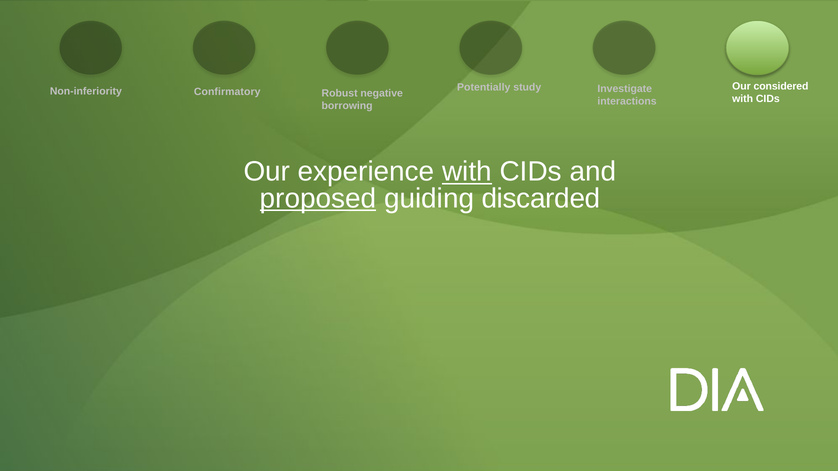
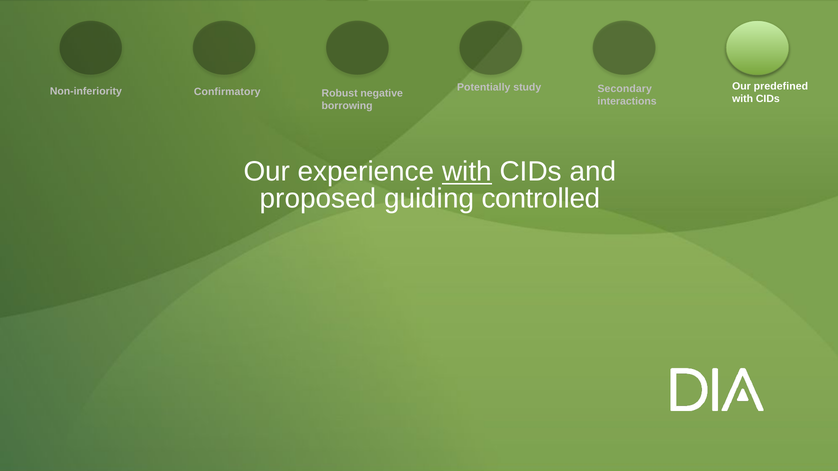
considered: considered -> predefined (781, 86)
Investigate: Investigate -> Secondary (625, 89)
proposed underline: present -> none (318, 199)
discarded: discarded -> controlled (541, 199)
